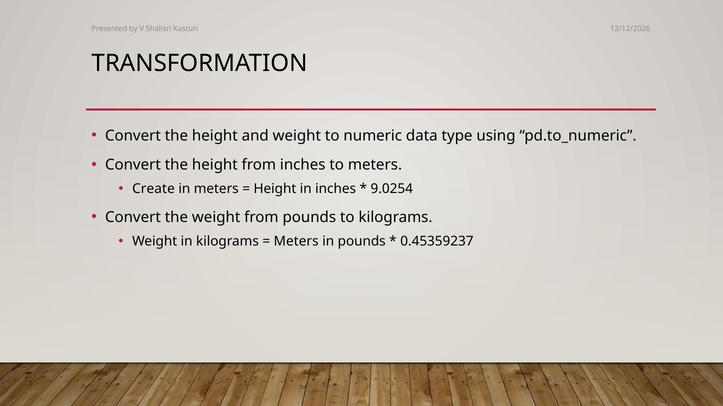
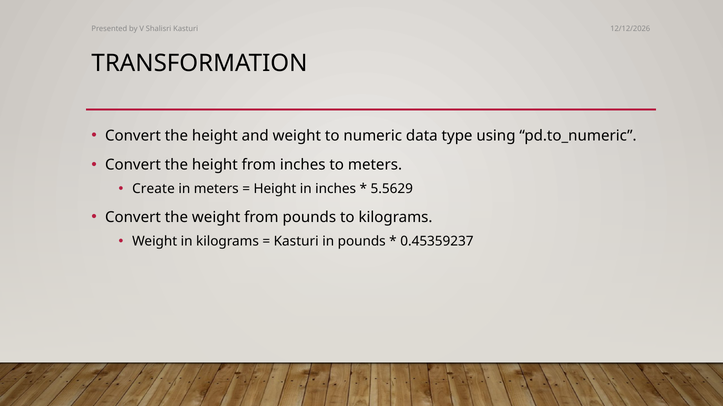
9.0254: 9.0254 -> 5.5629 (392, 189)
Meters: Meters -> Kasturi (296, 242)
